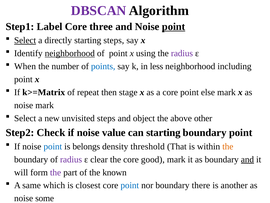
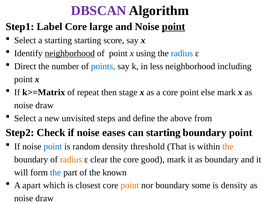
three: three -> large (101, 26)
Select underline: present -> none (25, 40)
a directly: directly -> starting (58, 40)
starting steps: steps -> score (114, 40)
radius colour: purple -> blue (182, 53)
When: When -> Direct (25, 66)
mark: mark -> draw (45, 105)
object: object -> define (144, 118)
other: other -> from (203, 118)
value: value -> eases (114, 132)
belongs: belongs -> random (86, 146)
radius colour: purple -> orange (71, 159)
and underline: present -> none (247, 159)
the colour: purple -> blue (56, 172)
same: same -> apart (32, 185)
point colour: blue -> orange (130, 185)
there: there -> some (201, 185)
is another: another -> density (234, 185)
some: some -> draw (45, 198)
